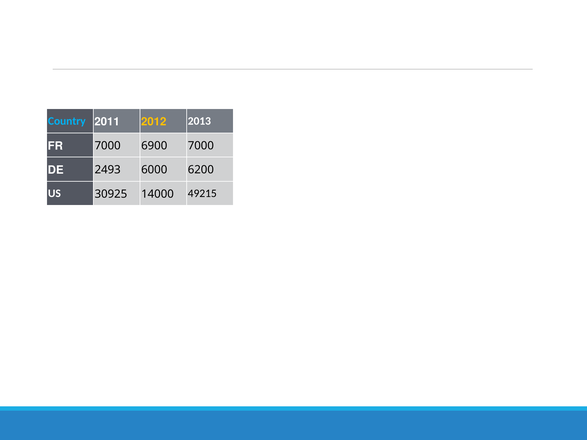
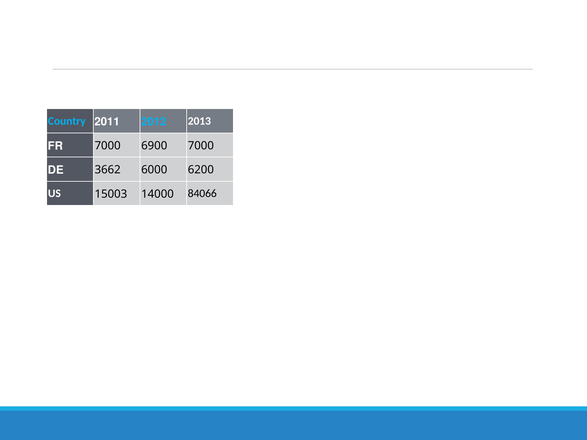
2012 colour: yellow -> light blue (154, 122)
2493: 2493 -> 3662 (108, 170)
30925: 30925 -> 15003 (111, 194)
49215: 49215 -> 84066 (202, 194)
